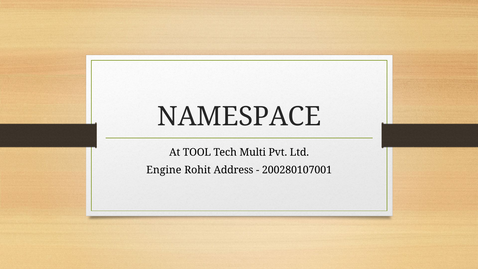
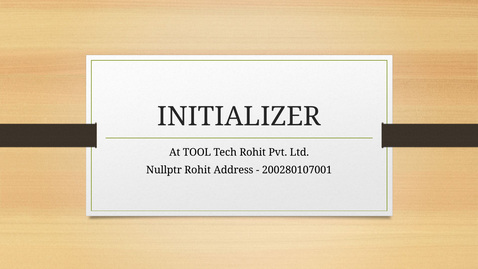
NAMESPACE: NAMESPACE -> INITIALIZER (239, 117)
Tech Multi: Multi -> Rohit (253, 152)
Engine: Engine -> Nullptr (164, 170)
